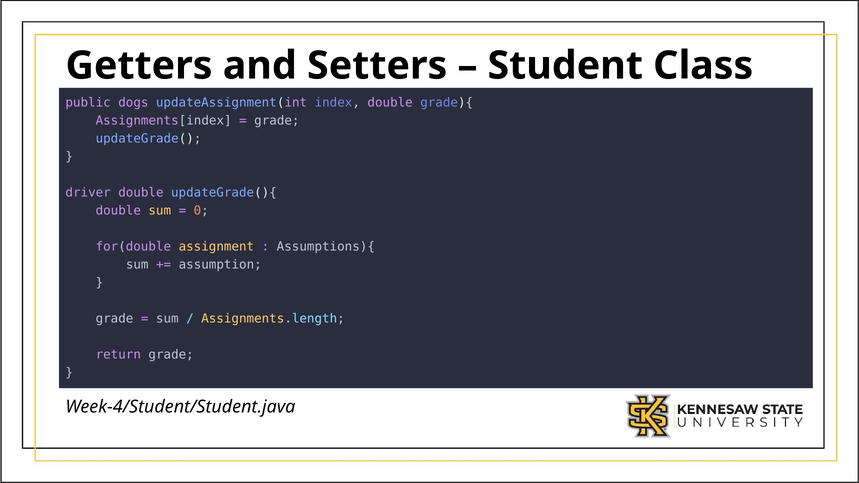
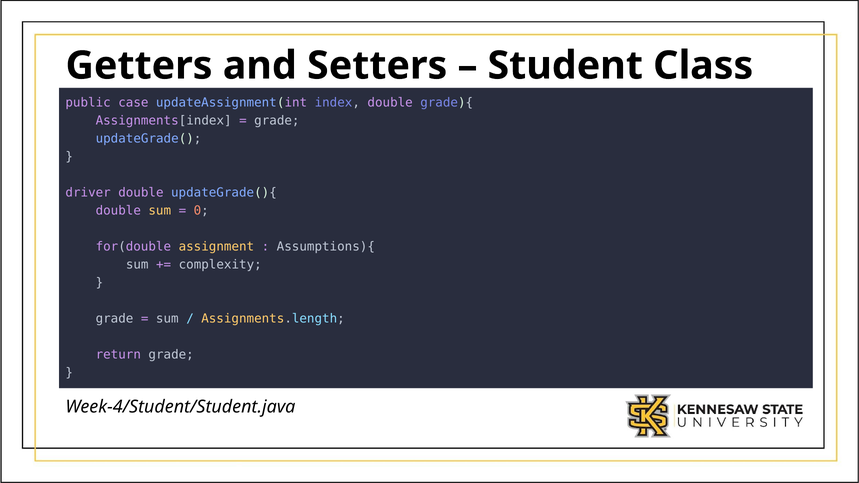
dogs: dogs -> case (133, 102)
assumption: assumption -> complexity (220, 265)
